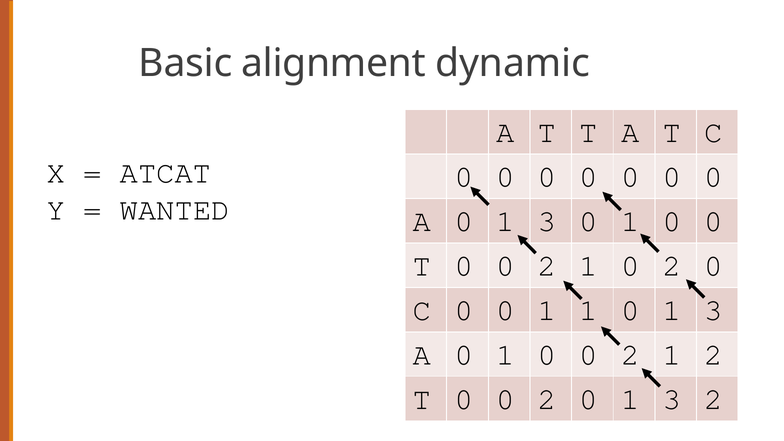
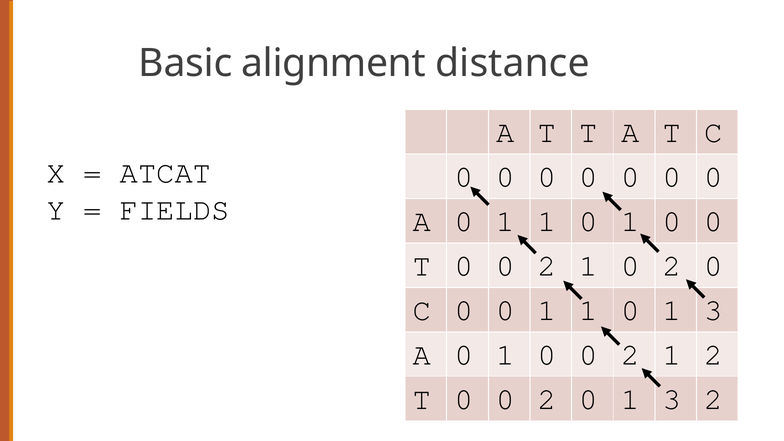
dynamic: dynamic -> distance (513, 63)
WANTED: WANTED -> FIELDS (175, 209)
A 0 1 3: 3 -> 1 (547, 221)
